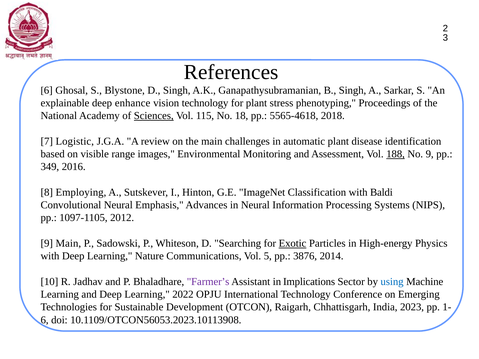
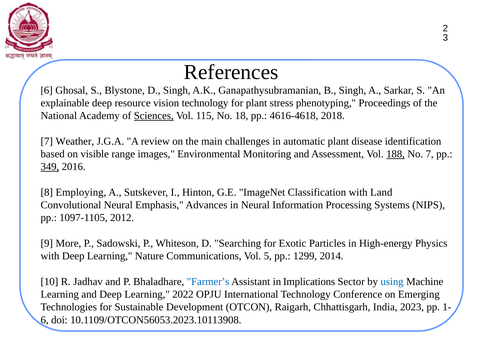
enhance: enhance -> resource (133, 103)
5565-4618: 5565-4618 -> 4616-4618 (294, 116)
Logistic: Logistic -> Weather (75, 141)
No 9: 9 -> 7 (430, 154)
349 underline: none -> present (50, 167)
Baldi: Baldi -> Land (381, 192)
9 Main: Main -> More (68, 243)
Exotic underline: present -> none (293, 243)
3876: 3876 -> 1299 (305, 256)
Farmer’s colour: purple -> blue (208, 282)
